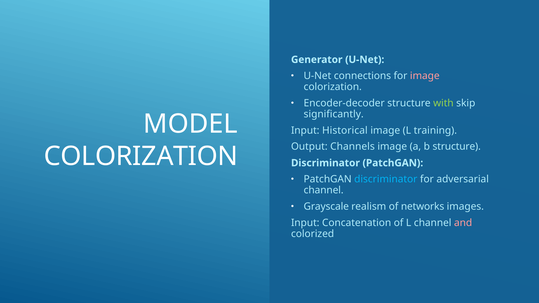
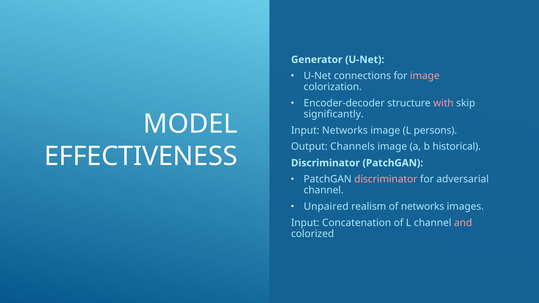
with colour: light green -> pink (443, 103)
Input Historical: Historical -> Networks (345, 130)
training: training -> persons (435, 130)
b structure: structure -> historical (457, 147)
COLORIZATION: COLORIZATION -> EFFECTIVENESS (141, 157)
discriminator colour: light blue -> pink (386, 179)
Grayscale: Grayscale -> Unpaired (326, 207)
